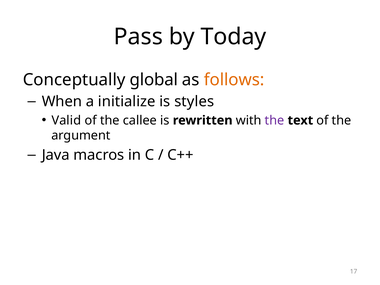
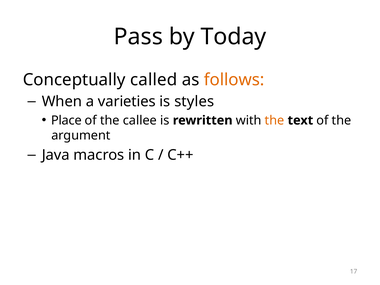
global: global -> called (154, 80)
initialize: initialize -> varieties (127, 102)
Valid: Valid -> Place (66, 120)
the colour: purple -> orange (274, 120)
